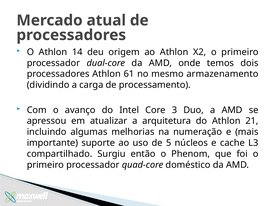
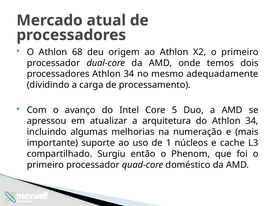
14: 14 -> 68 (77, 52)
processadores Athlon 61: 61 -> 34 (129, 74)
armazenamento: armazenamento -> adequadamente (222, 74)
3: 3 -> 5 (174, 110)
do Athlon 21: 21 -> 34 (252, 121)
5: 5 -> 1 (169, 143)
